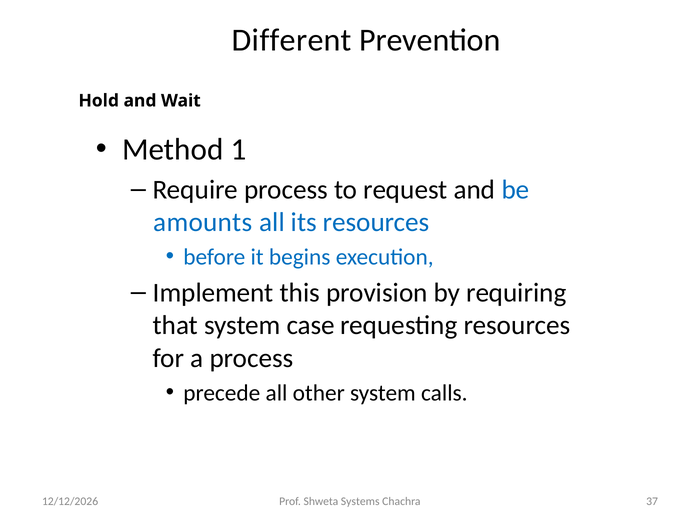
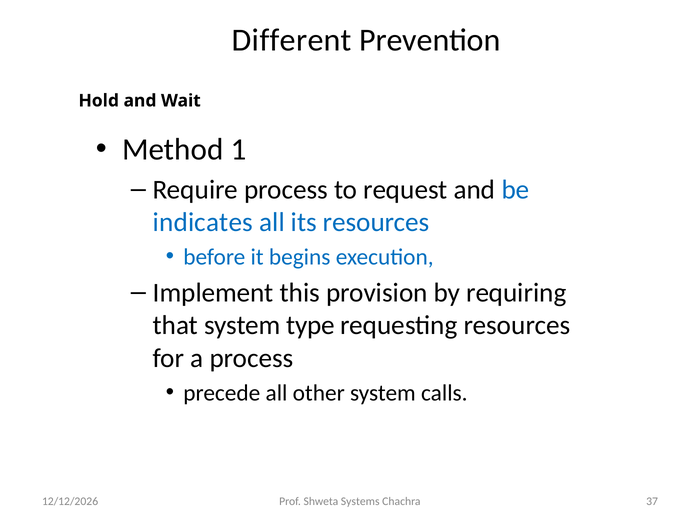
amounts: amounts -> indicates (203, 222)
case: case -> type (311, 325)
